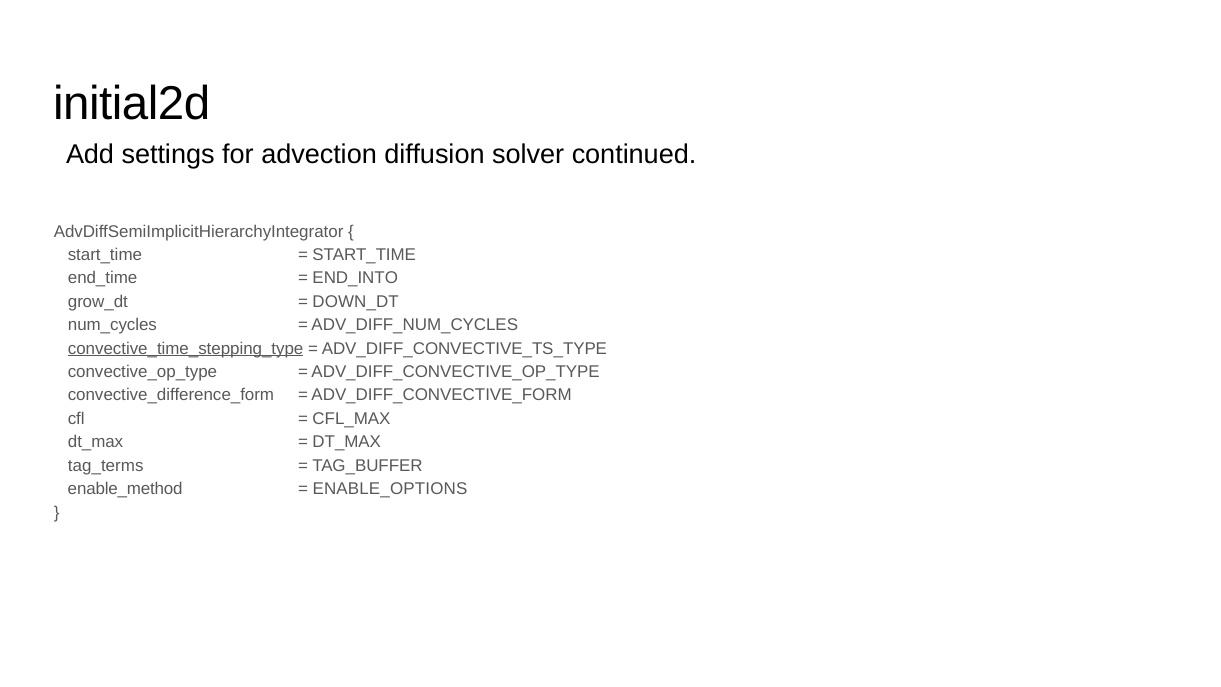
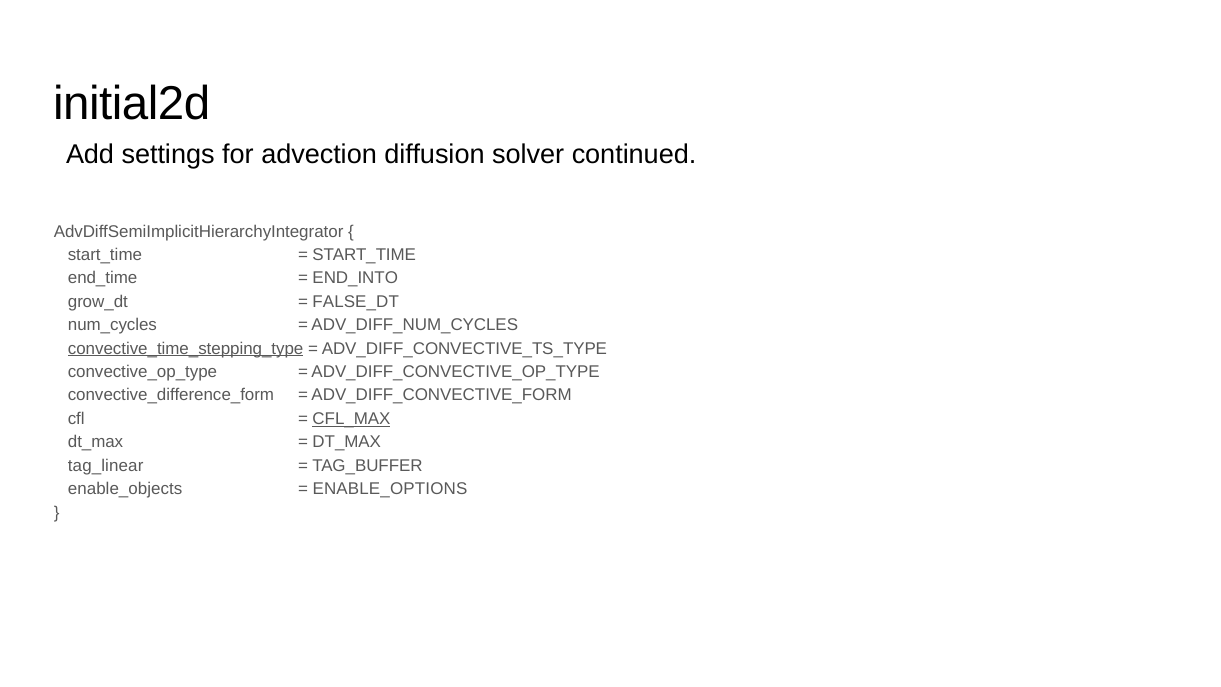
DOWN_DT: DOWN_DT -> FALSE_DT (356, 302)
CFL_MAX underline: none -> present (351, 419)
tag_terms: tag_terms -> tag_linear (106, 465)
enable_method: enable_method -> enable_objects (125, 489)
